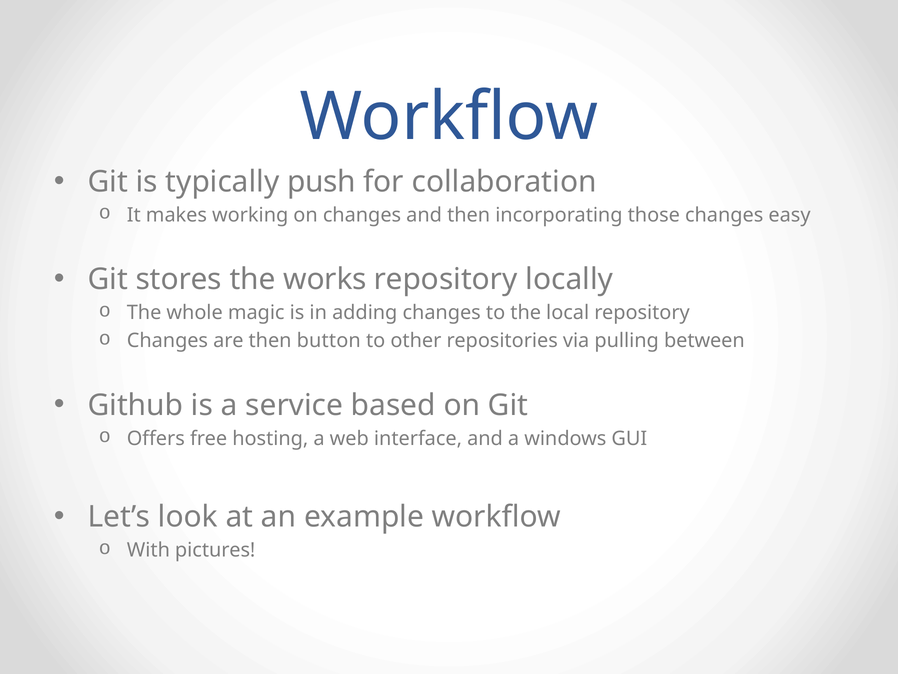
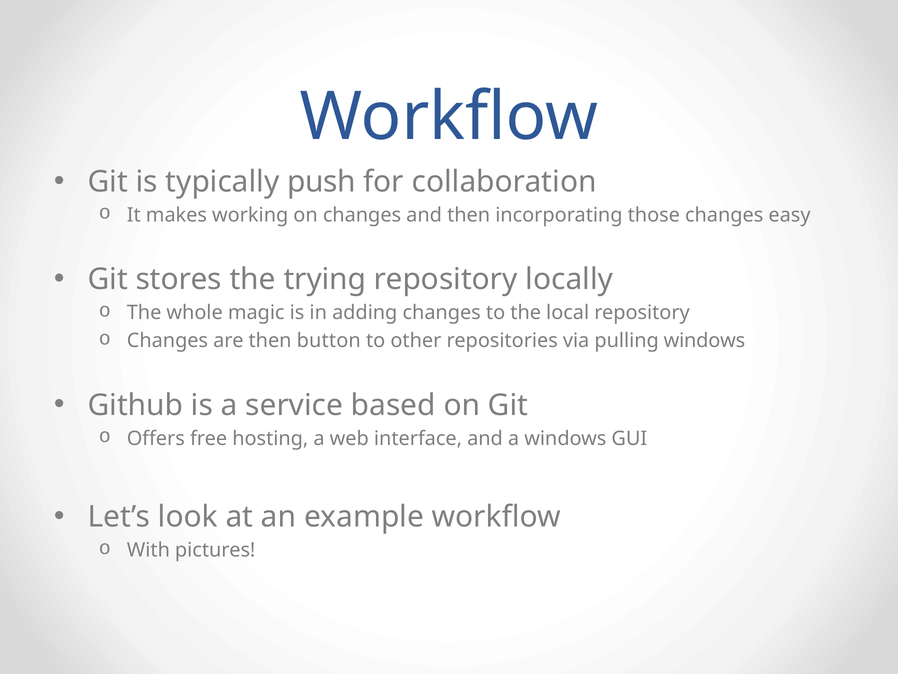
works: works -> trying (325, 279)
pulling between: between -> windows (704, 340)
